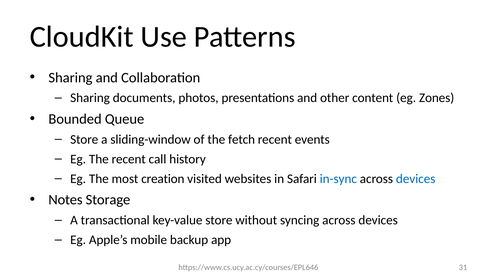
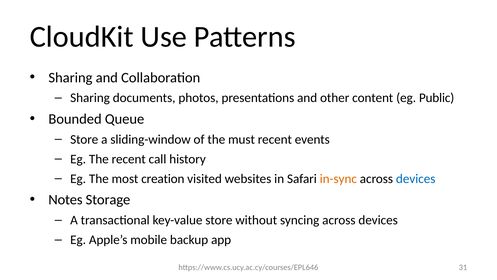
Zones: Zones -> Public (437, 98)
fetch: fetch -> must (242, 139)
in-sync colour: blue -> orange (338, 178)
